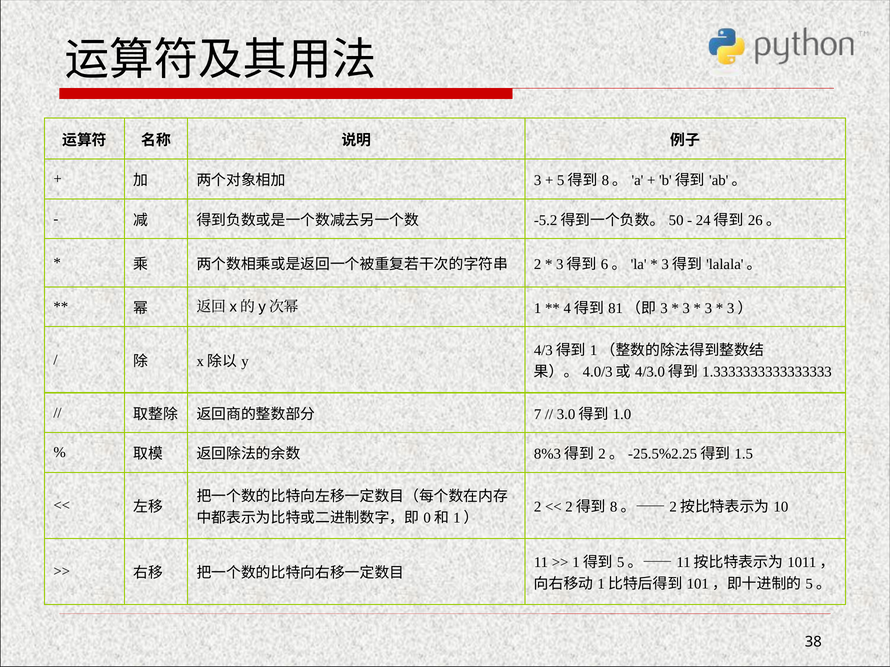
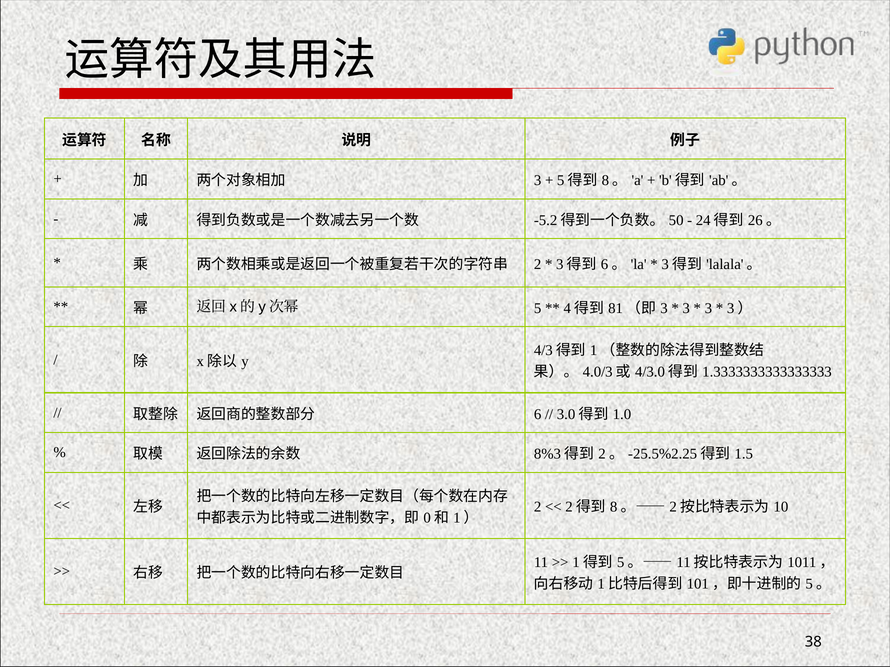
1: 1 -> 5 (538, 309)
7: 7 -> 6 (538, 414)
